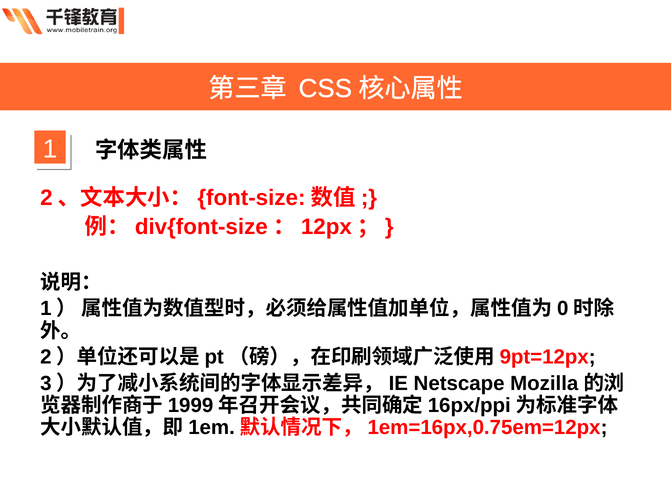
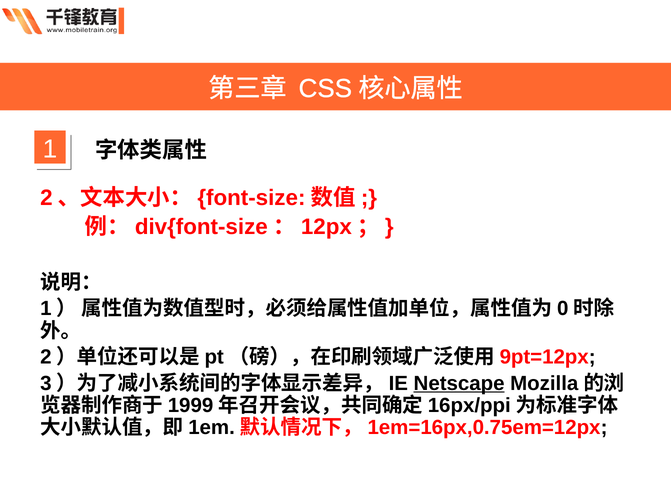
Netscape underline: none -> present (459, 383)
